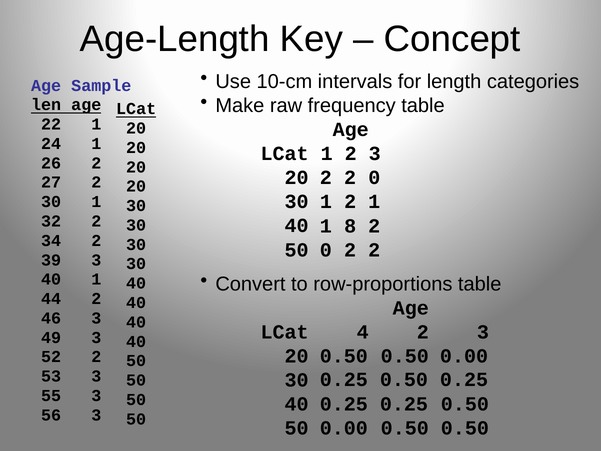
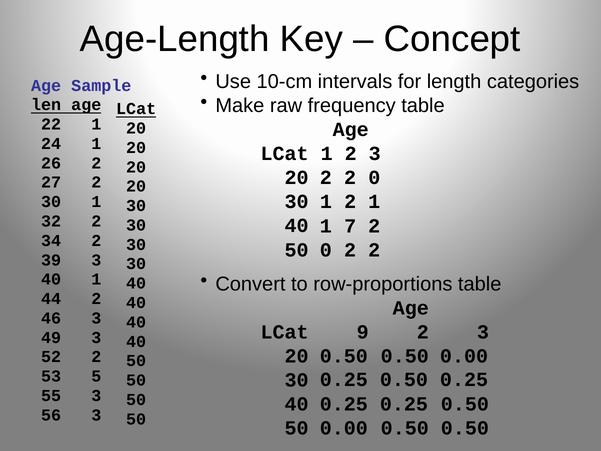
8: 8 -> 7 (350, 226)
4: 4 -> 9 (363, 332)
53 3: 3 -> 5 (96, 376)
